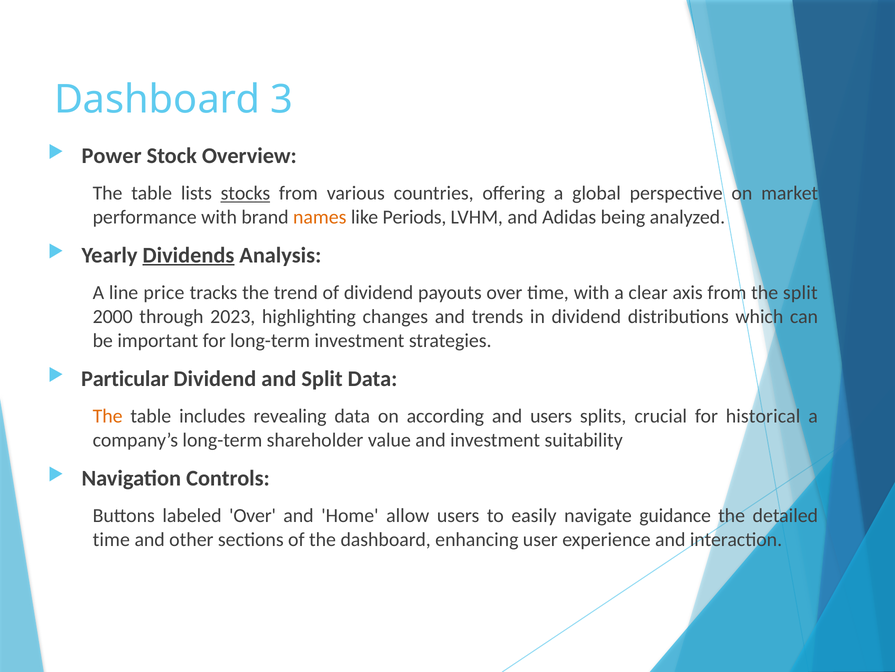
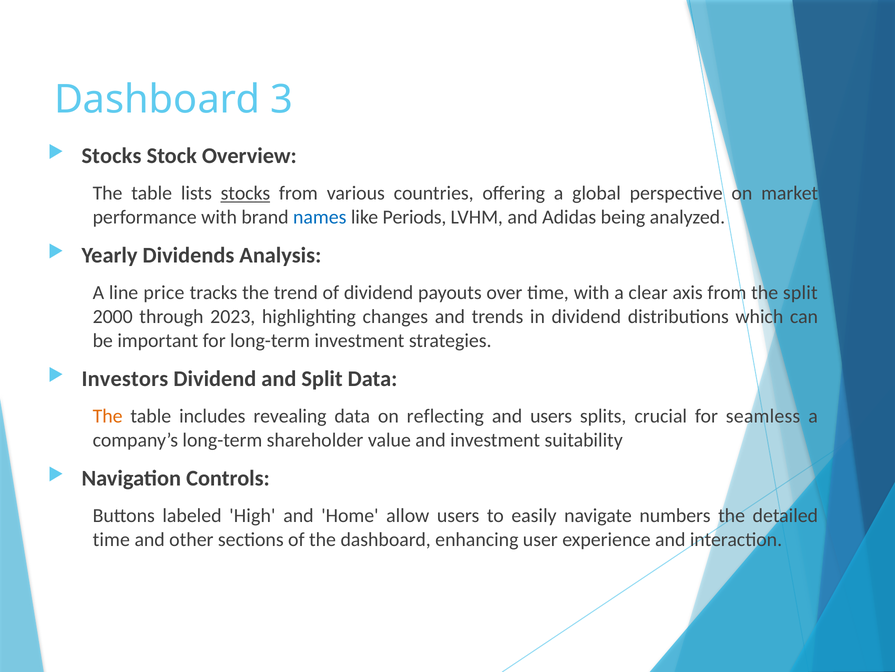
Power: Power -> Stocks (112, 156)
names colour: orange -> blue (320, 217)
Dividends underline: present -> none (188, 255)
Particular: Particular -> Investors (125, 378)
according: according -> reflecting (445, 416)
historical: historical -> seamless (763, 416)
labeled Over: Over -> High (252, 515)
guidance: guidance -> numbers (675, 515)
